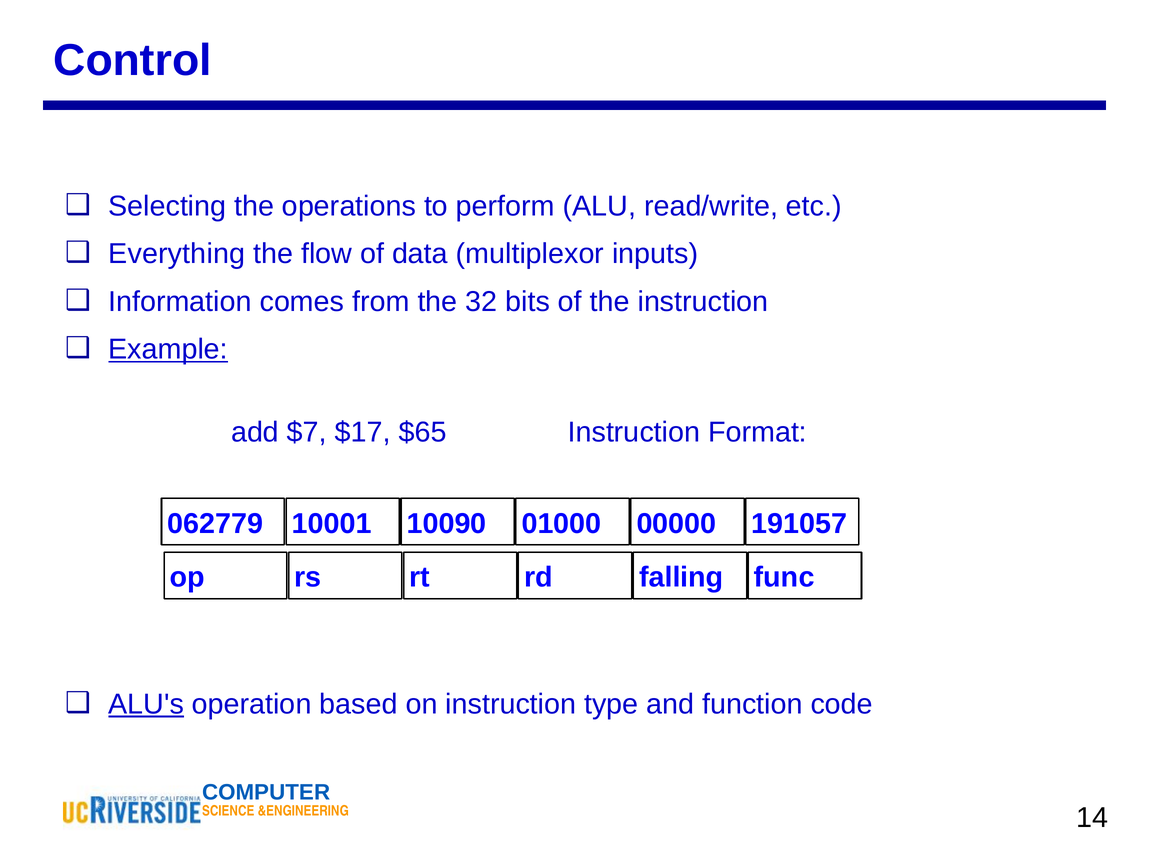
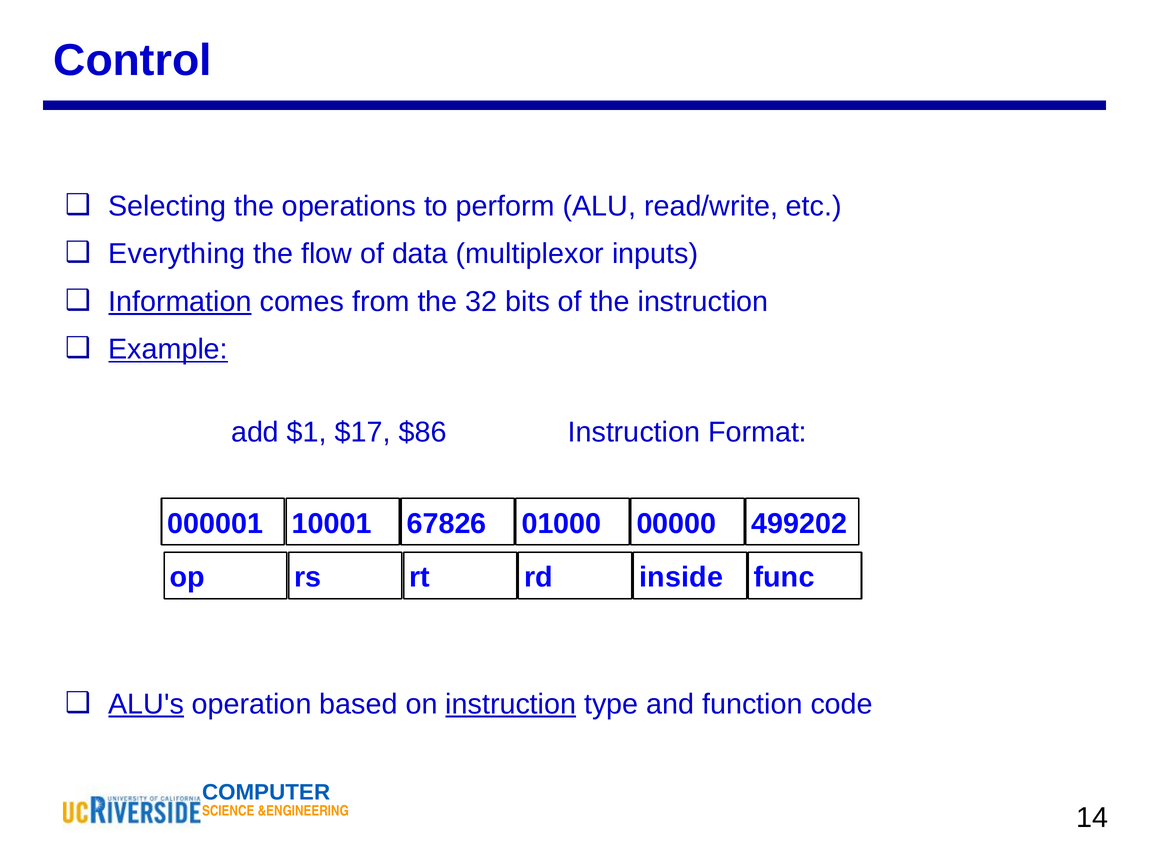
Information underline: none -> present (180, 302)
$7: $7 -> $1 (307, 432)
$65: $65 -> $86 (423, 432)
062779: 062779 -> 000001 (215, 523)
10090: 10090 -> 67826 (447, 523)
191057: 191057 -> 499202 (799, 523)
falling: falling -> inside (681, 577)
instruction underline: none -> present (511, 704)
